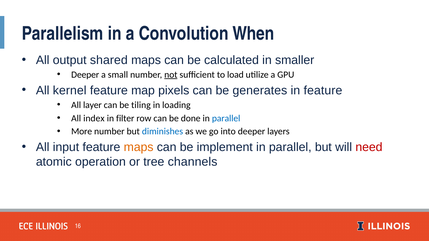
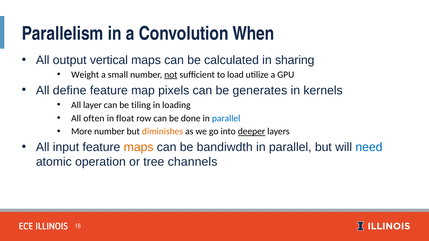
shared: shared -> vertical (109, 60)
smaller: smaller -> sharing (295, 60)
Deeper: Deeper -> Weight (85, 75)
kernel: kernel -> define (70, 90)
in feature: feature -> kernels (323, 90)
index: index -> often (94, 118)
filter: filter -> float (125, 118)
diminishes colour: blue -> orange (163, 132)
deeper underline: none -> present (252, 132)
implement: implement -> bandiwdth (225, 147)
need colour: red -> blue (369, 147)
